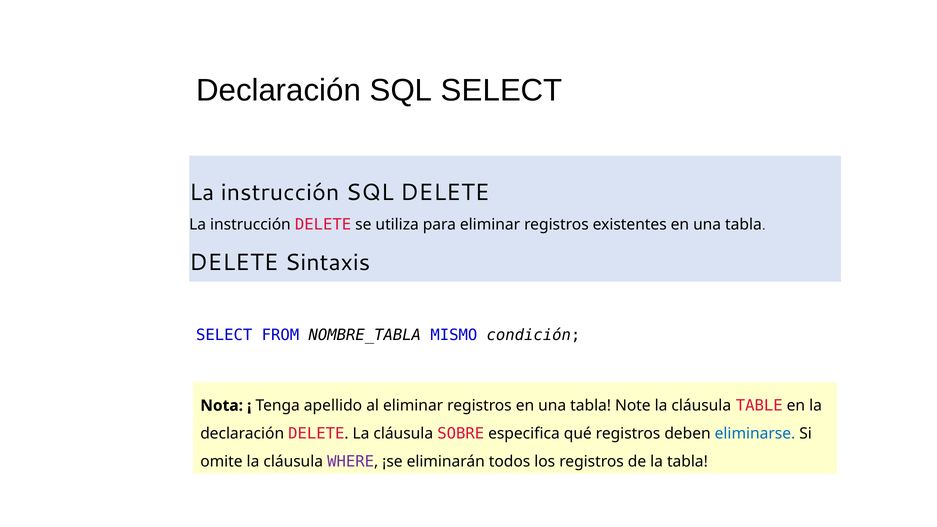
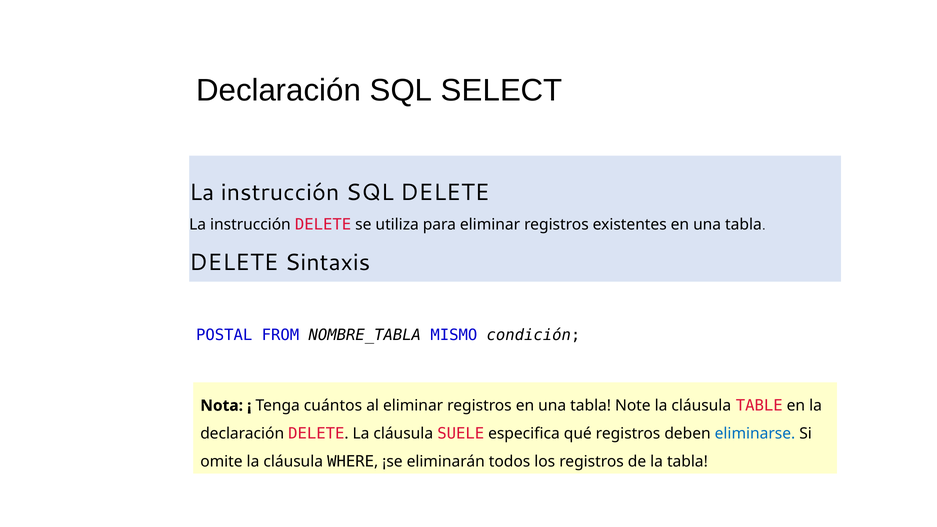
SELECT: SELECT -> POSTAL (224, 335)
apellido: apellido -> cuántos (333, 406)
SOBRE: SOBRE -> SUELE (461, 434)
WHERE colour: purple -> black (351, 462)
